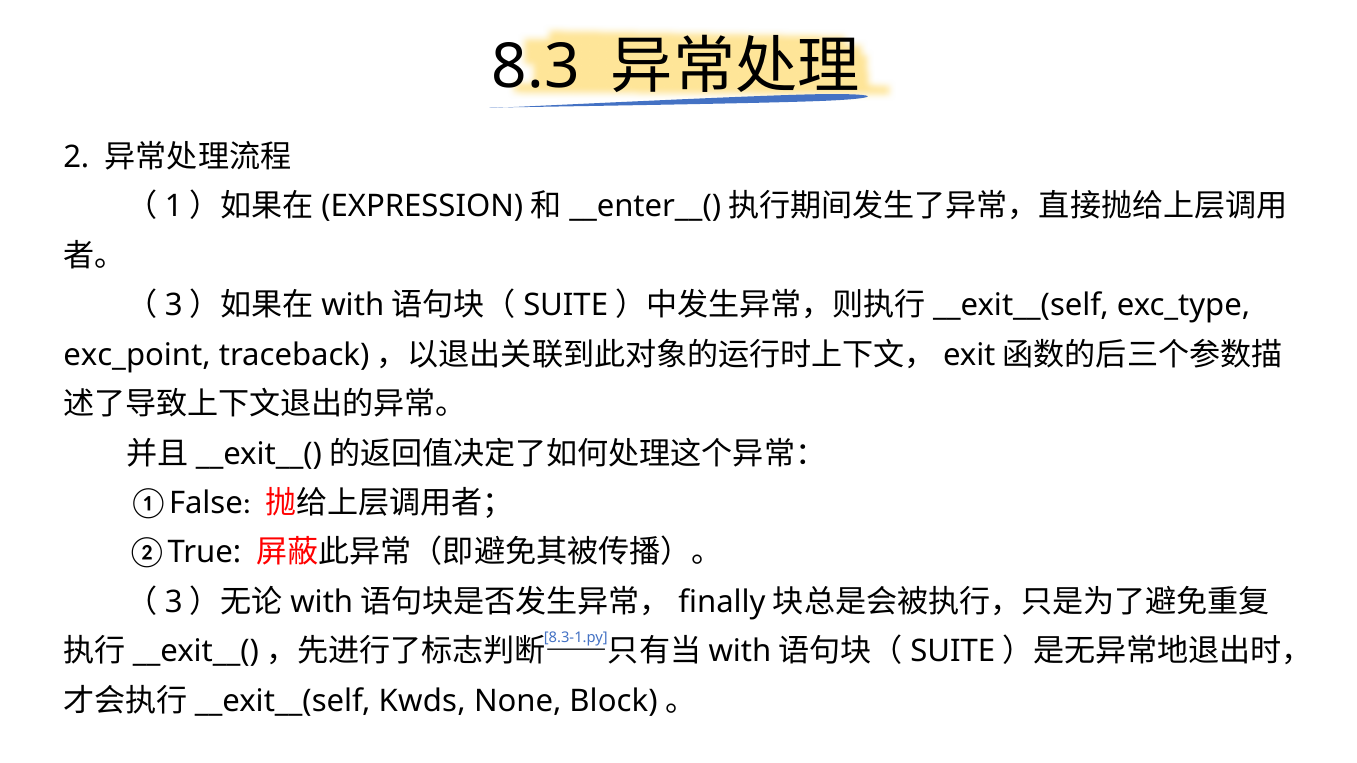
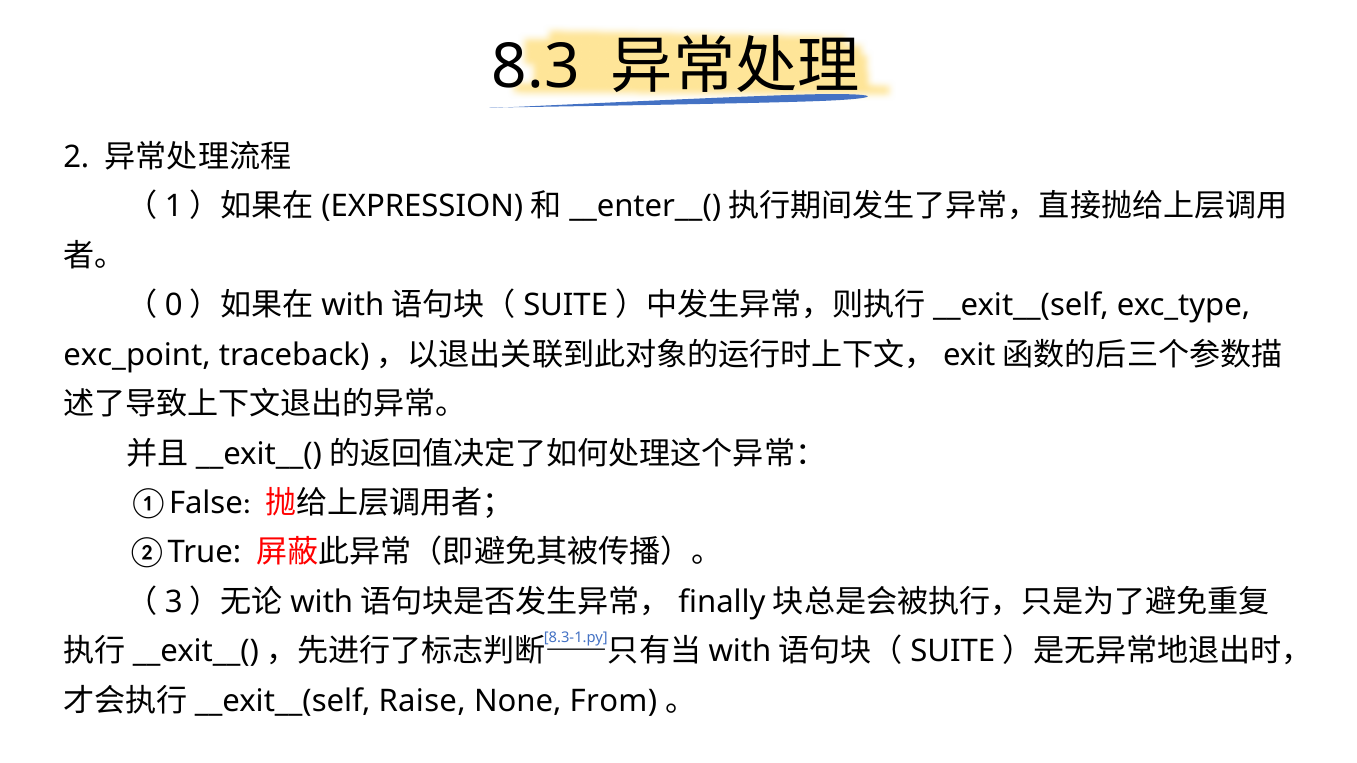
3: 3 -> 0 (174, 306)
Kwds: Kwds -> Raise (422, 701)
Block: Block -> From (613, 701)
